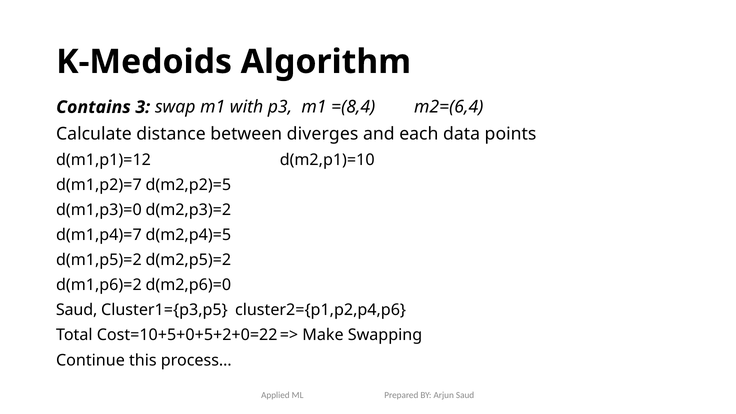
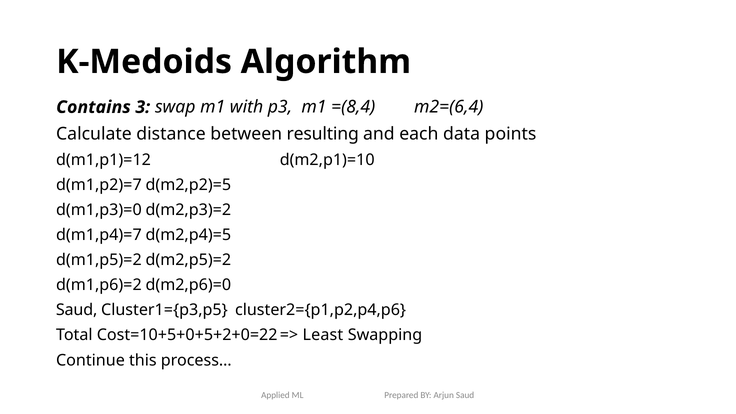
diverges: diverges -> resulting (323, 134)
Make: Make -> Least (323, 335)
